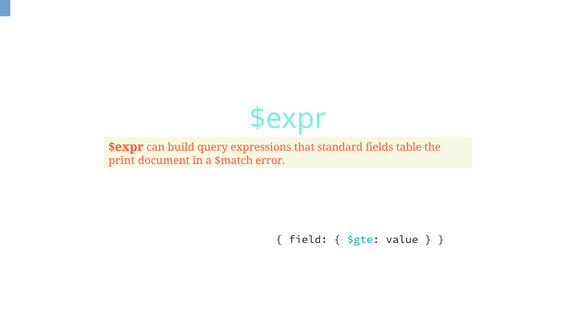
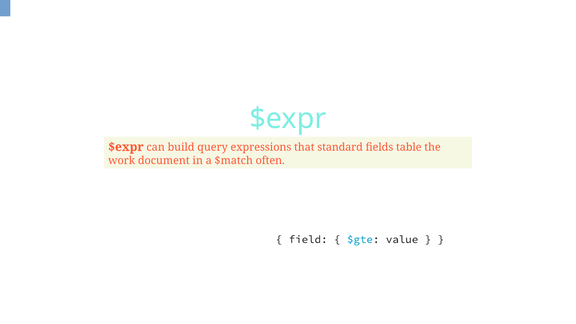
print: print -> work (122, 161)
error: error -> often (270, 161)
